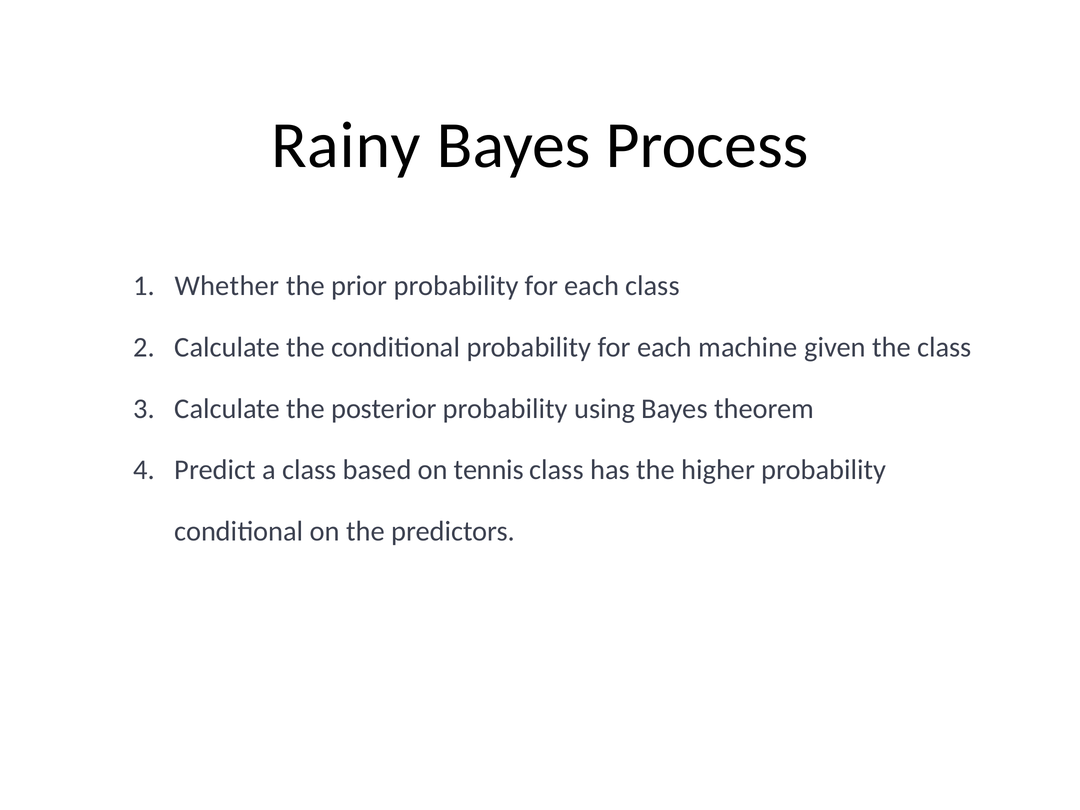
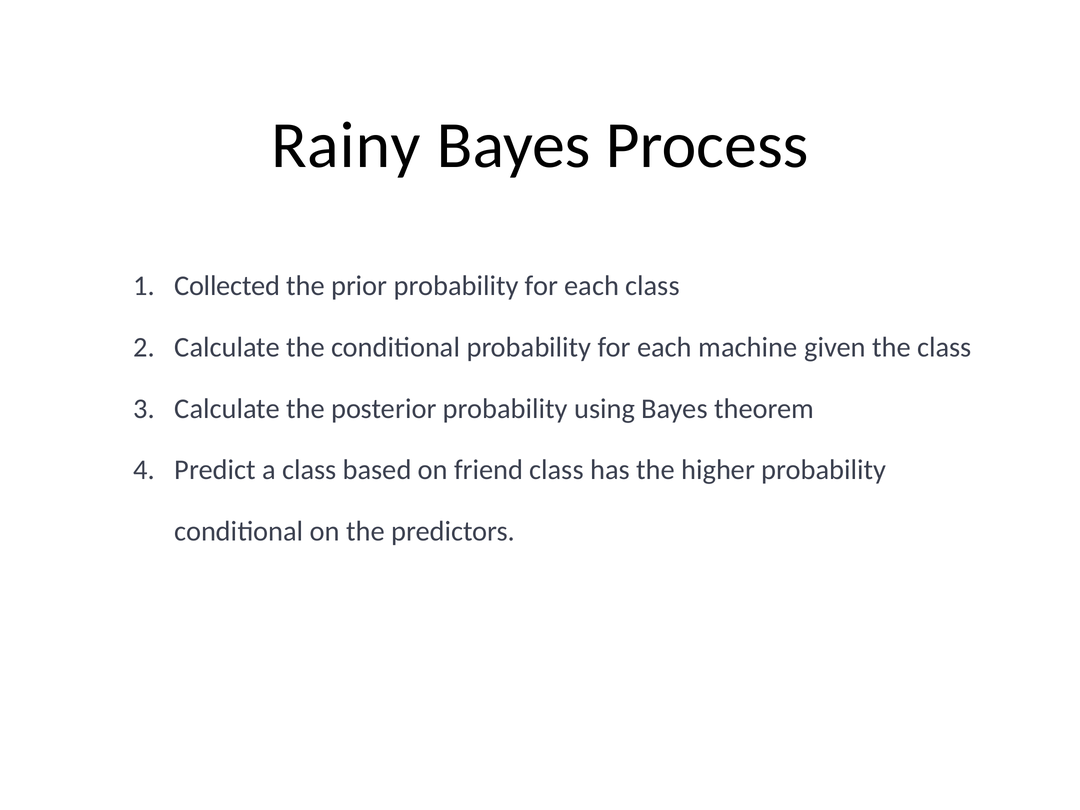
Whether: Whether -> Collected (227, 286)
tennis: tennis -> friend (489, 470)
